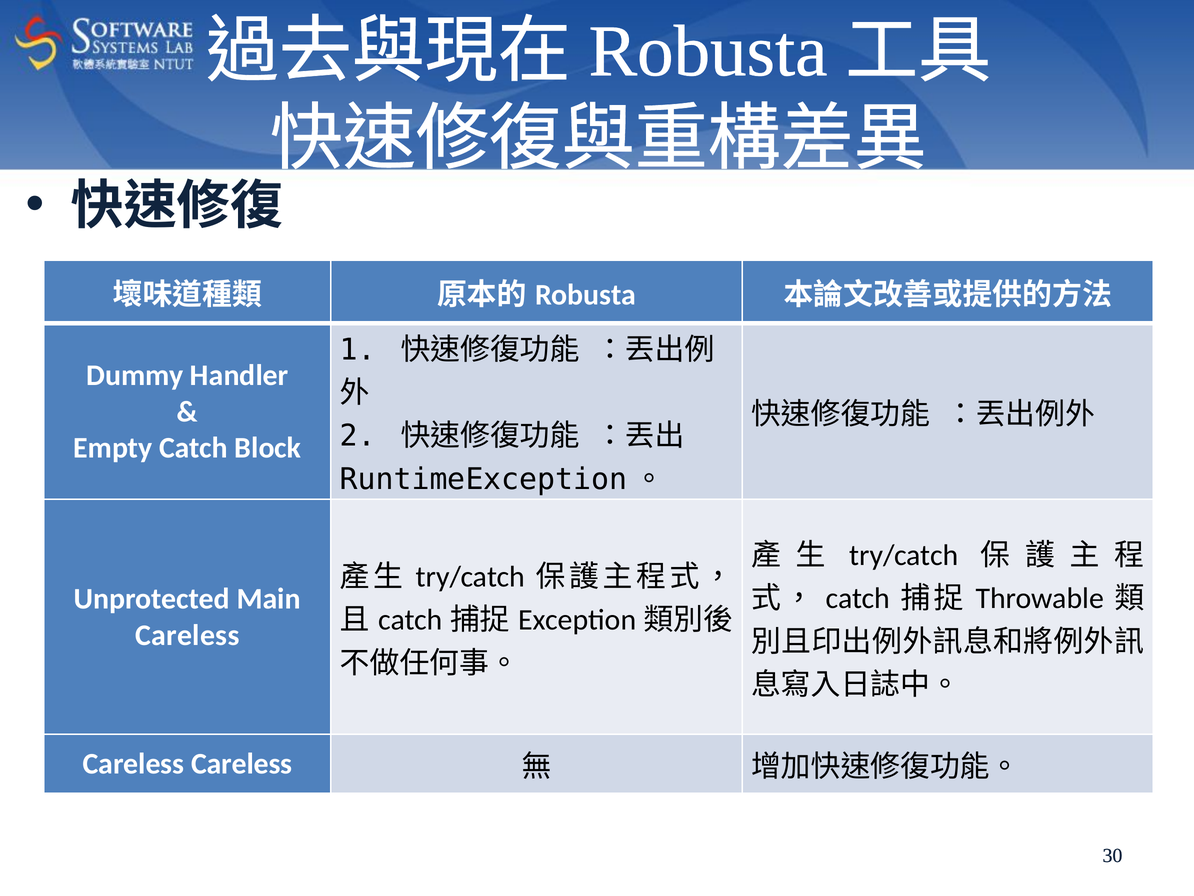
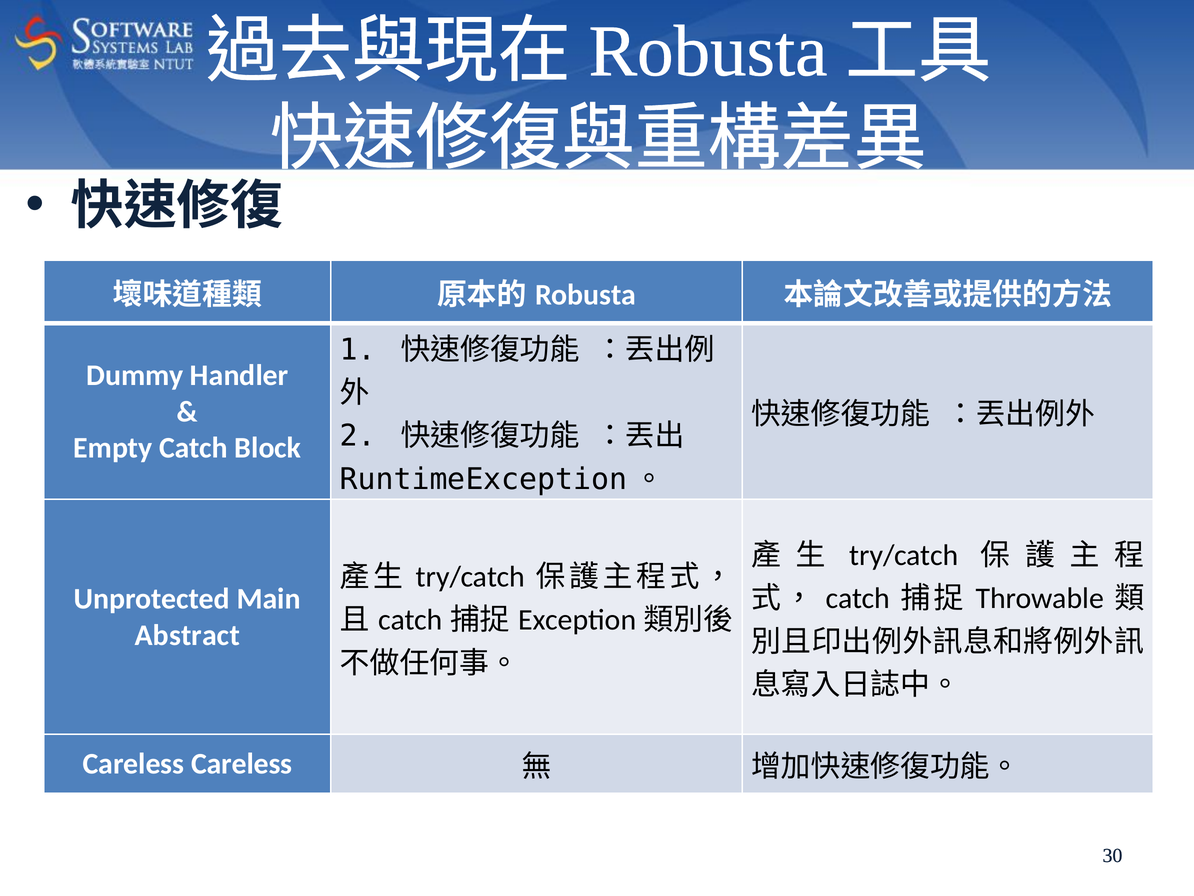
Careless: Careless -> Abstract (187, 635)
